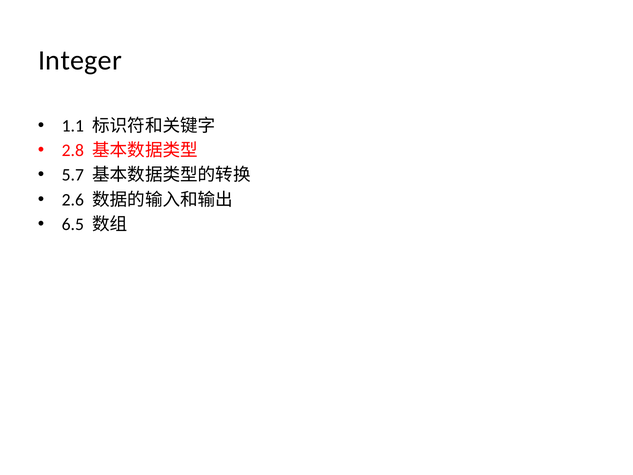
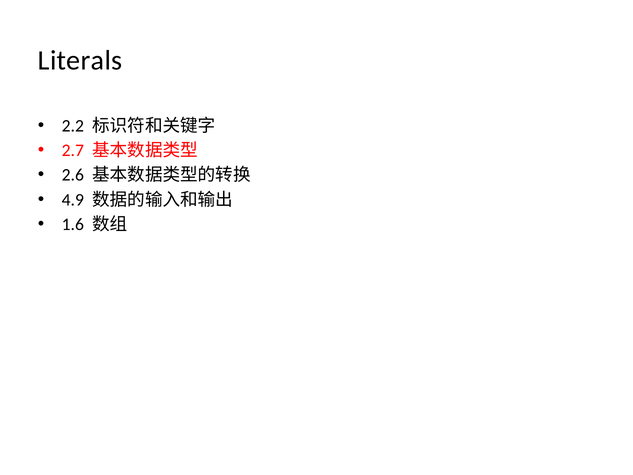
Integer: Integer -> Literals (80, 61)
1.1: 1.1 -> 2.2 (73, 126)
2.8: 2.8 -> 2.7 (73, 150)
5.7: 5.7 -> 2.6 (73, 175)
2.6: 2.6 -> 4.9 (73, 200)
6.5: 6.5 -> 1.6 (73, 224)
